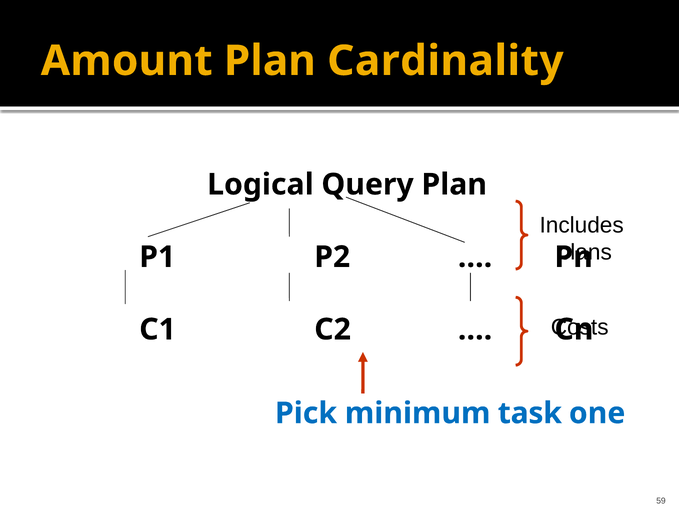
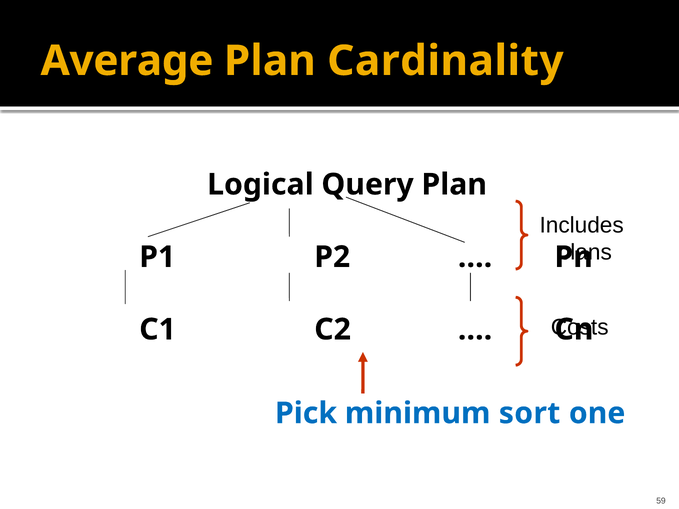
Amount: Amount -> Average (127, 61)
task: task -> sort (530, 413)
